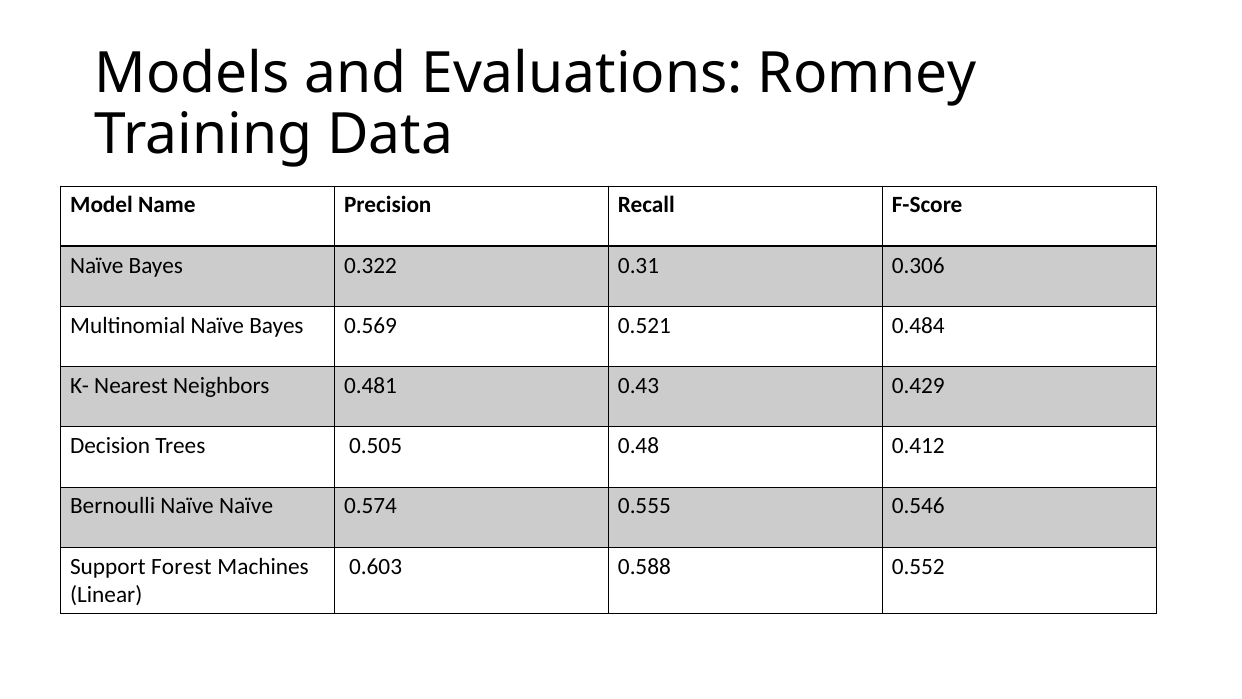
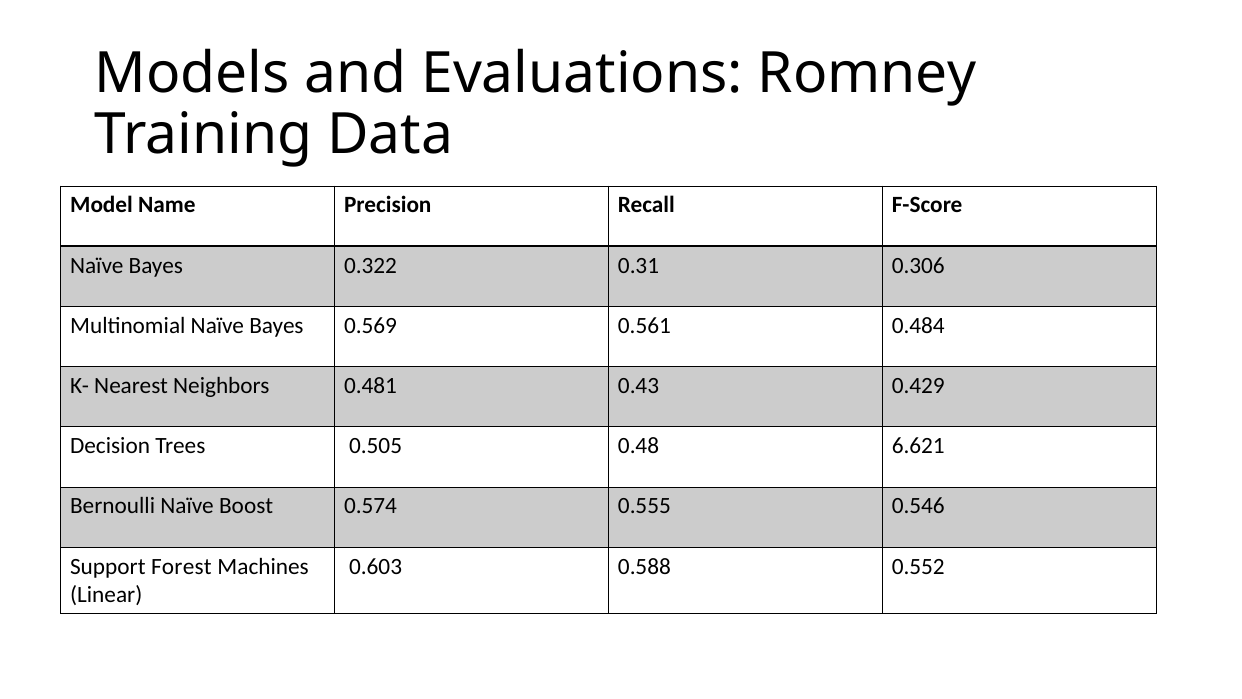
0.521: 0.521 -> 0.561 (644, 325)
0.412: 0.412 -> 6.621 (918, 446)
Naïve Naïve: Naïve -> Boost (246, 506)
